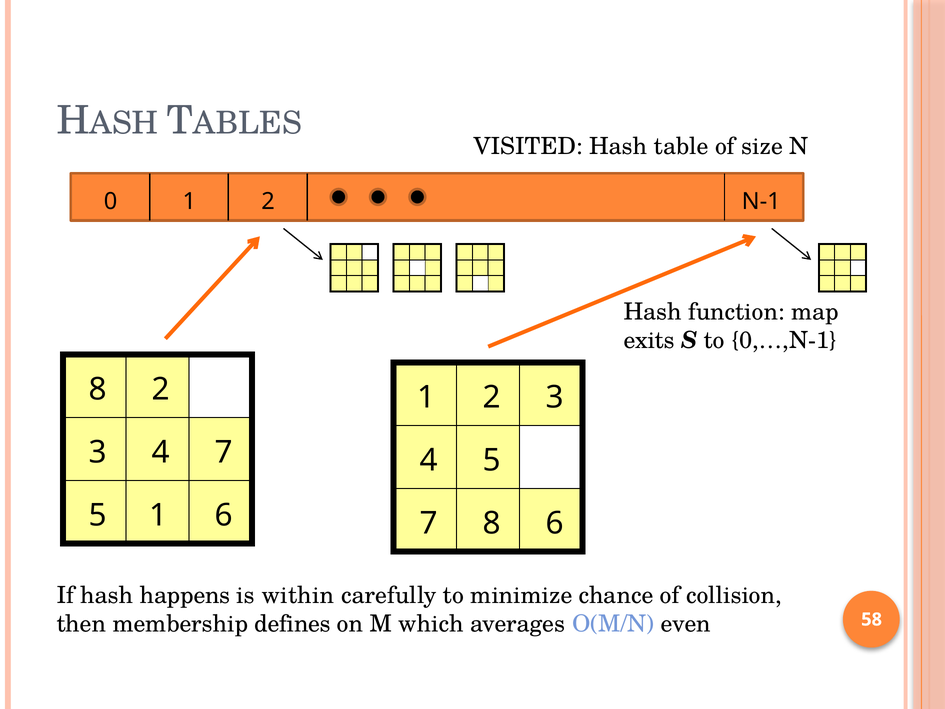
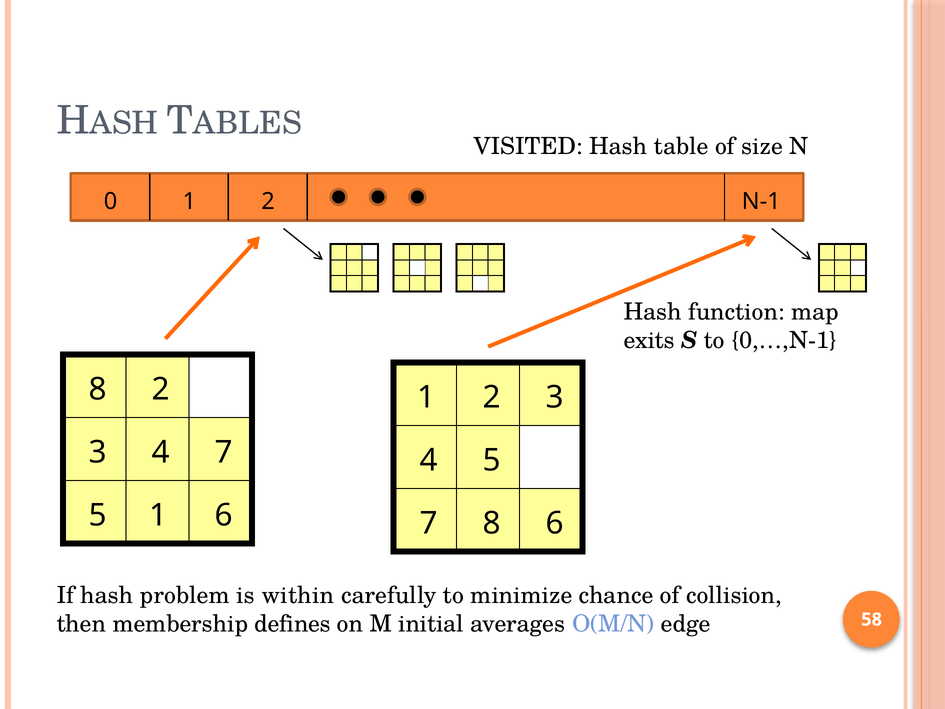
happens: happens -> problem (185, 595)
which: which -> initial (431, 624)
even: even -> edge (686, 624)
